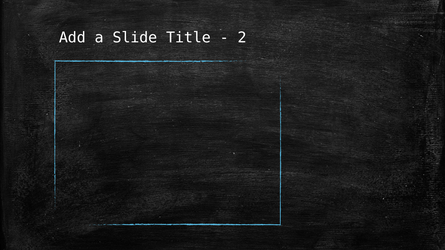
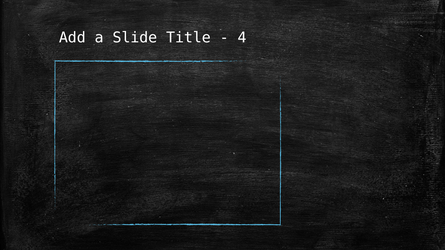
2: 2 -> 4 (242, 38)
